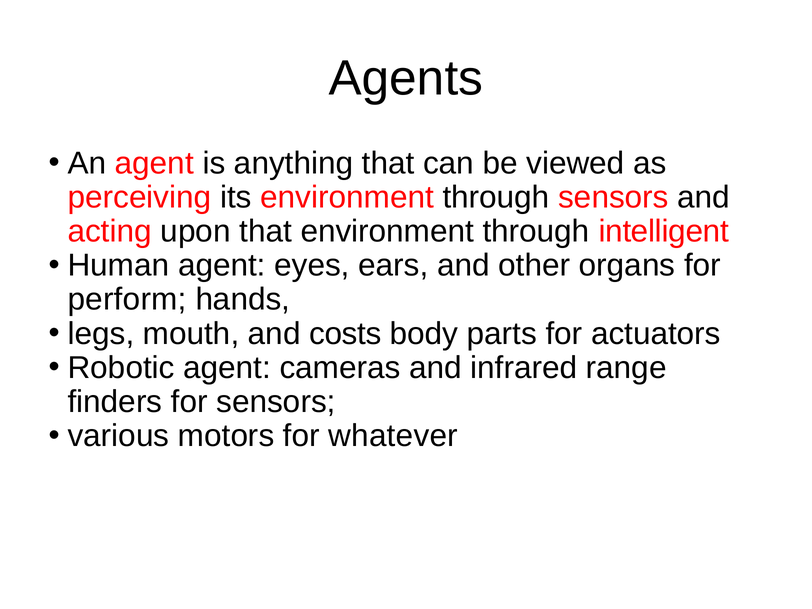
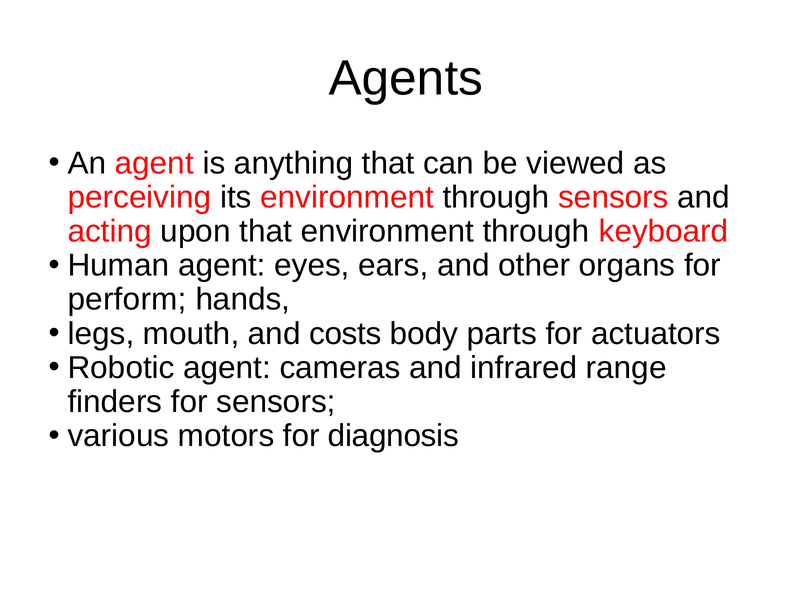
intelligent: intelligent -> keyboard (664, 231)
whatever: whatever -> diagnosis (393, 436)
